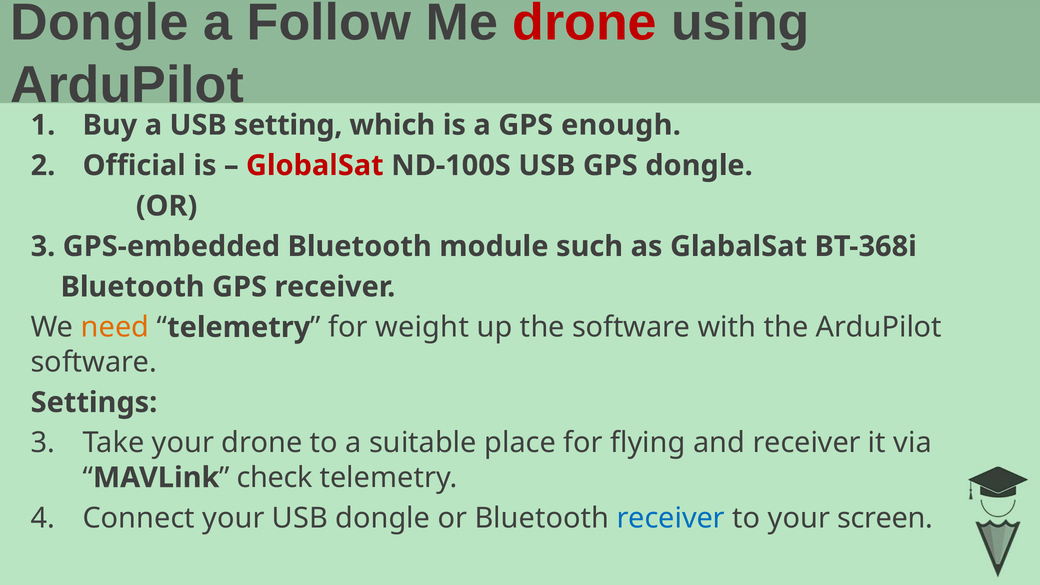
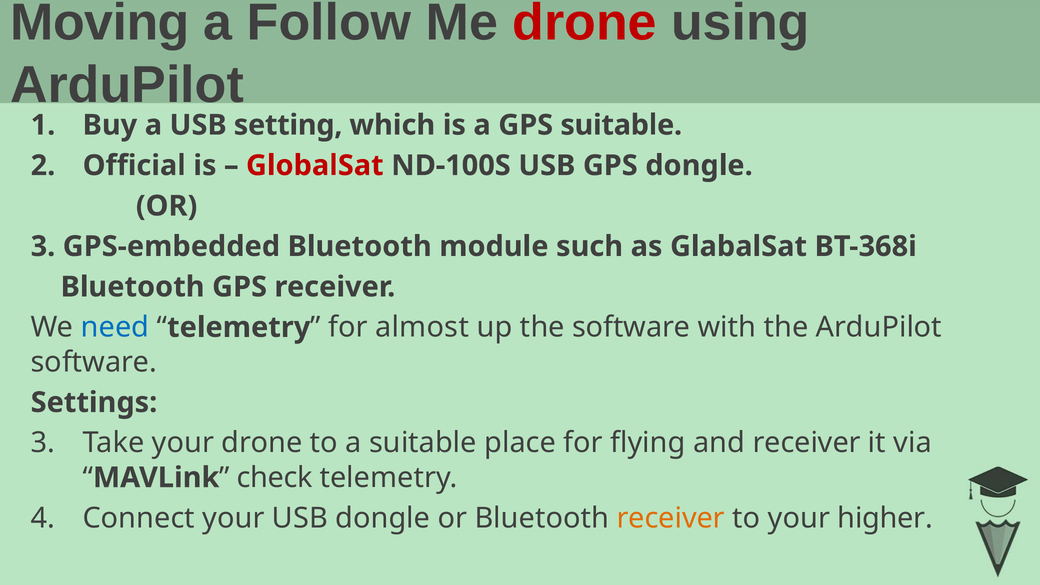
Dongle: Dongle -> Moving (100, 23)
GPS enough: enough -> suitable (621, 125)
need colour: orange -> blue (115, 327)
weight: weight -> almost (422, 327)
receiver colour: blue -> orange (671, 518)
screen: screen -> higher (885, 518)
